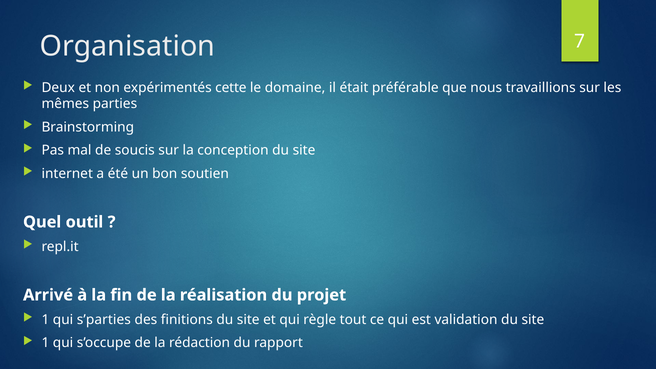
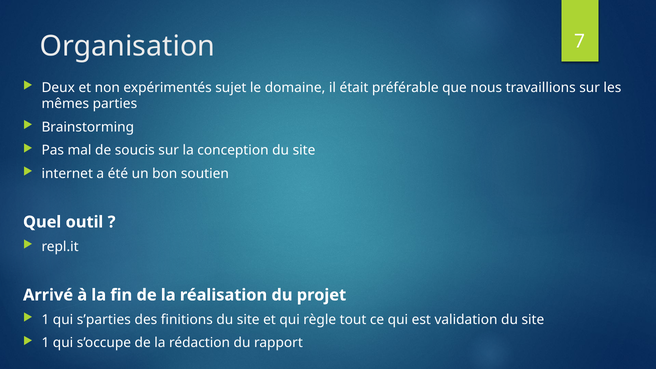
cette: cette -> sujet (231, 88)
